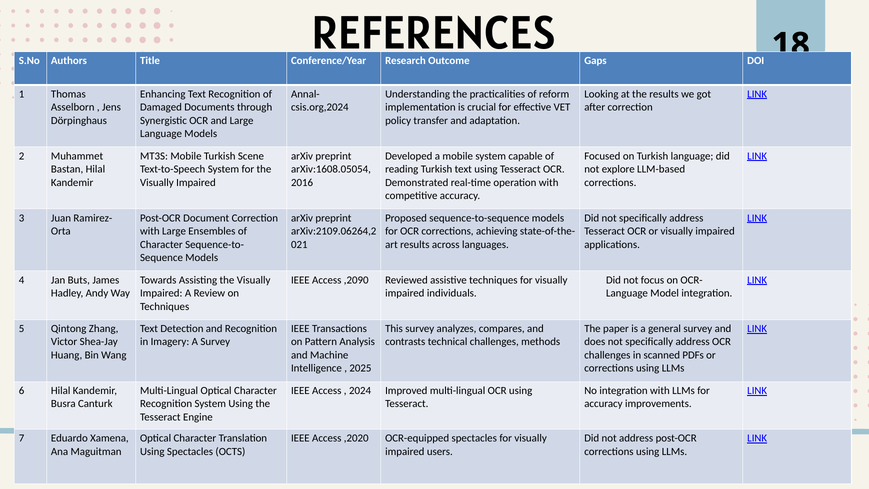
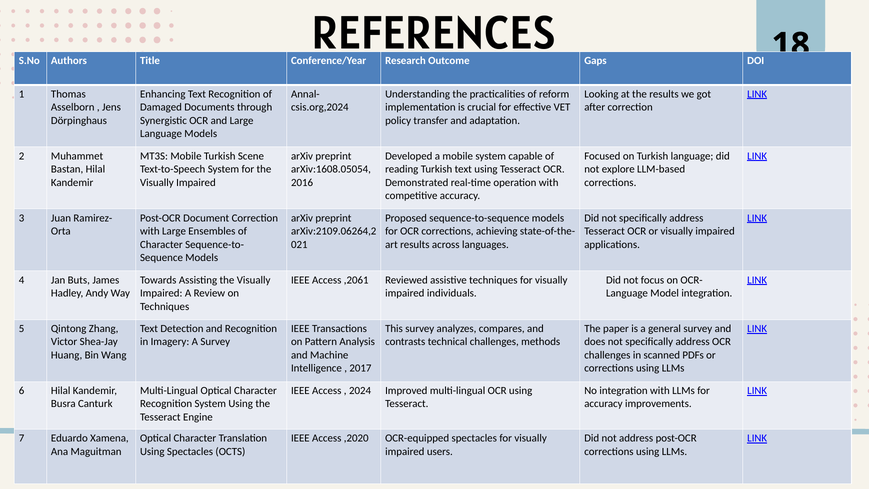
,2090: ,2090 -> ,2061 (356, 280)
2025: 2025 -> 2017 (360, 368)
